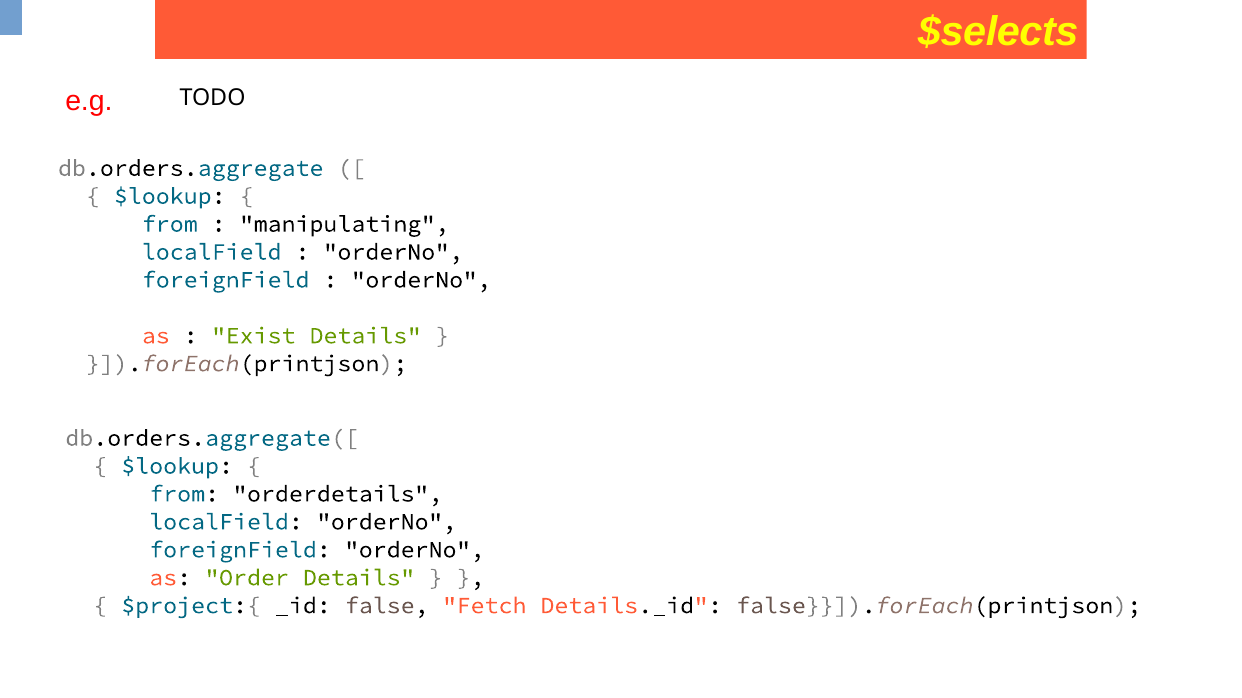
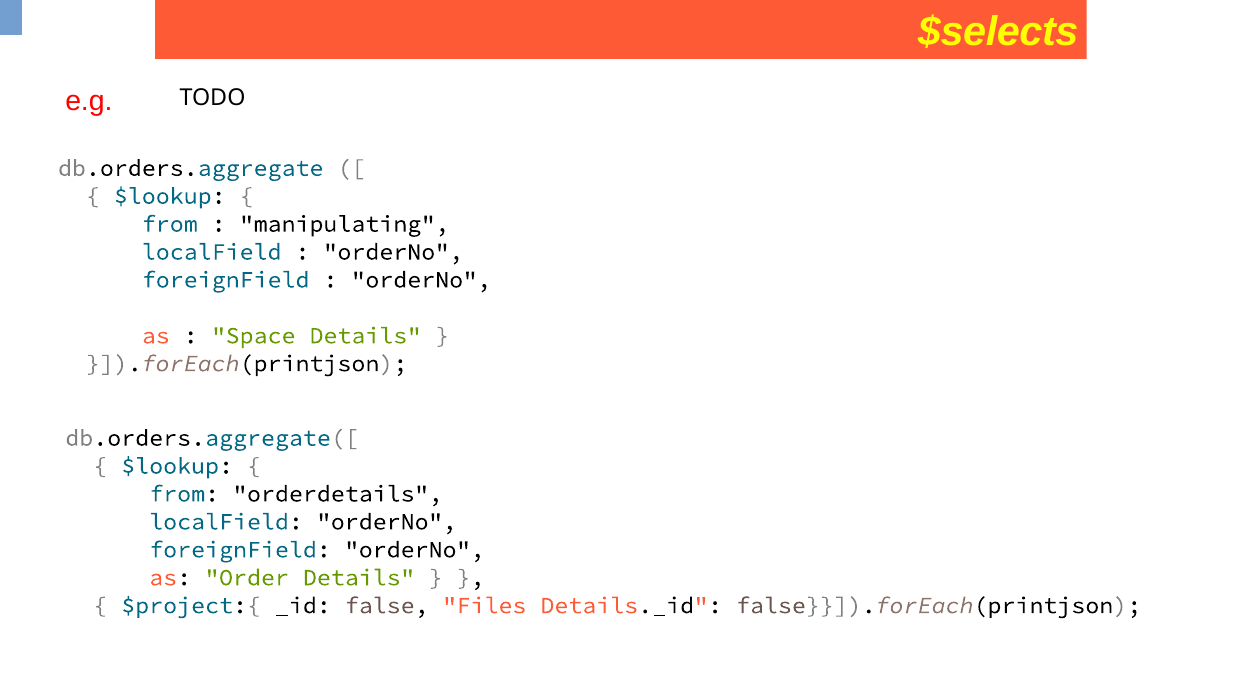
Exist: Exist -> Space (254, 336)
Fetch: Fetch -> Files (485, 606)
